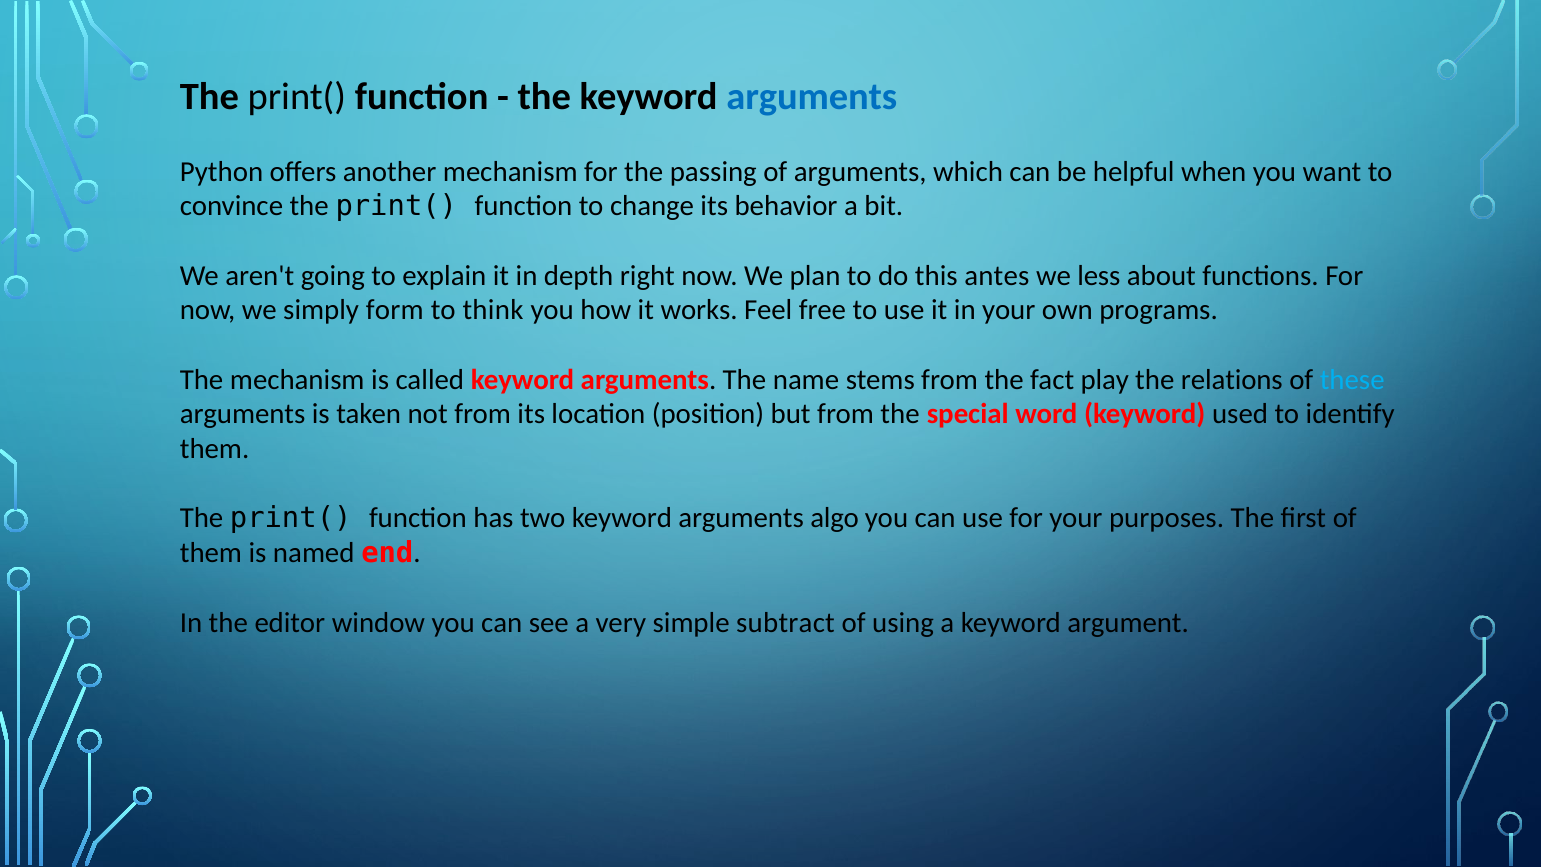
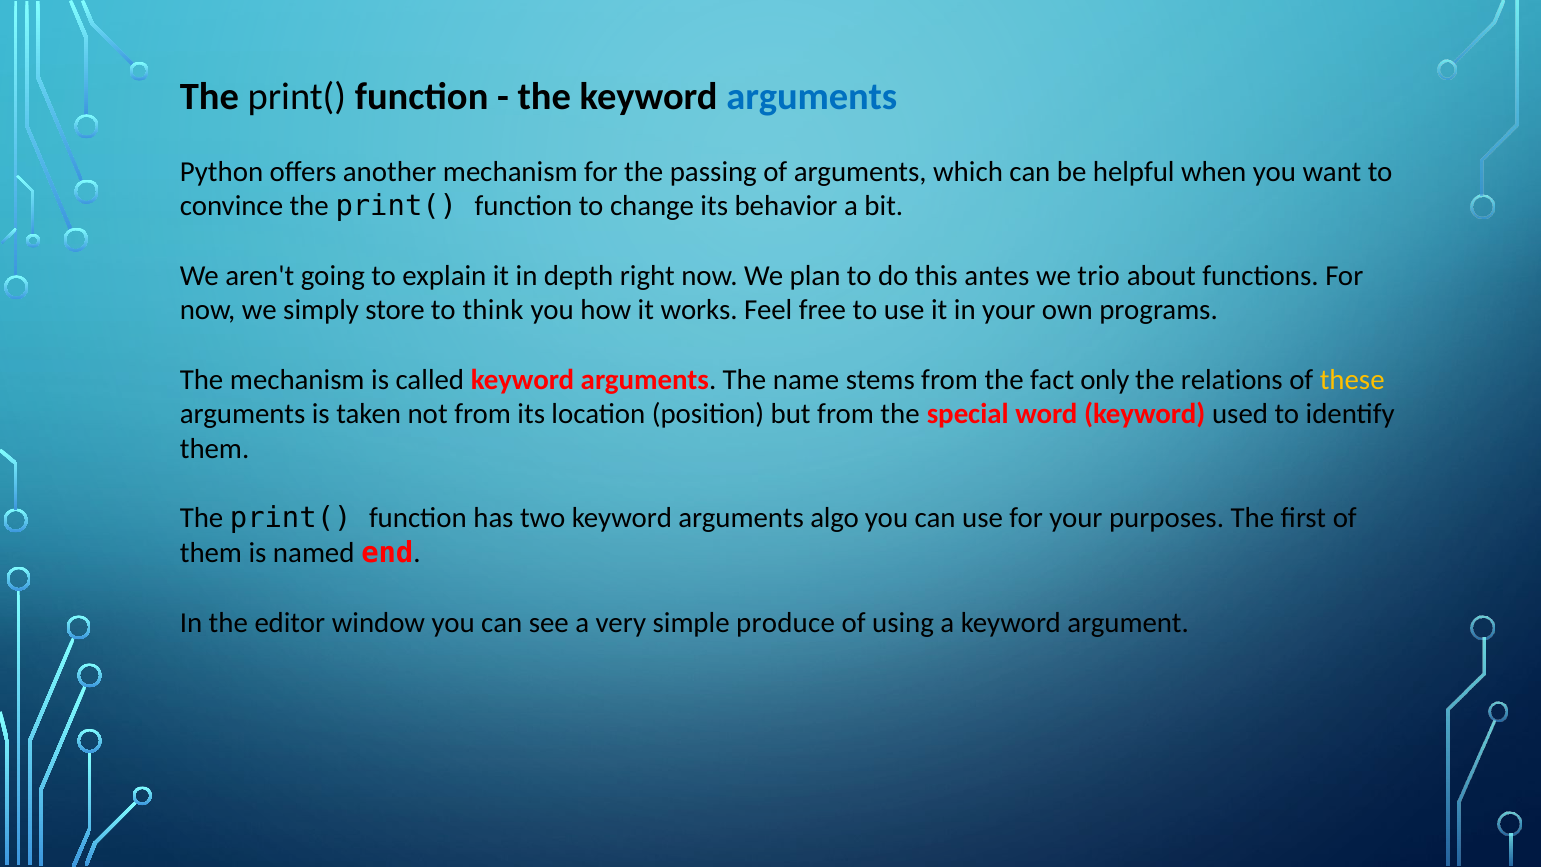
less: less -> trio (1099, 276)
form: form -> store (395, 310)
play: play -> only (1105, 380)
these colour: light blue -> yellow (1352, 380)
subtract: subtract -> produce (786, 622)
